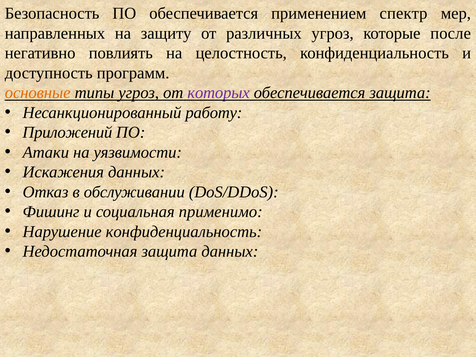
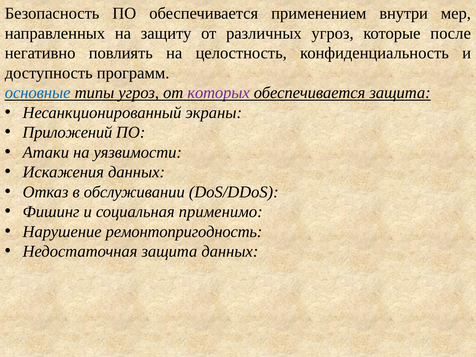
спектр: спектр -> внутри (404, 13)
основные colour: orange -> blue (38, 93)
работу: работу -> экраны (214, 113)
Нарушение конфиденциальность: конфиденциальность -> ремонтопригодность (184, 232)
